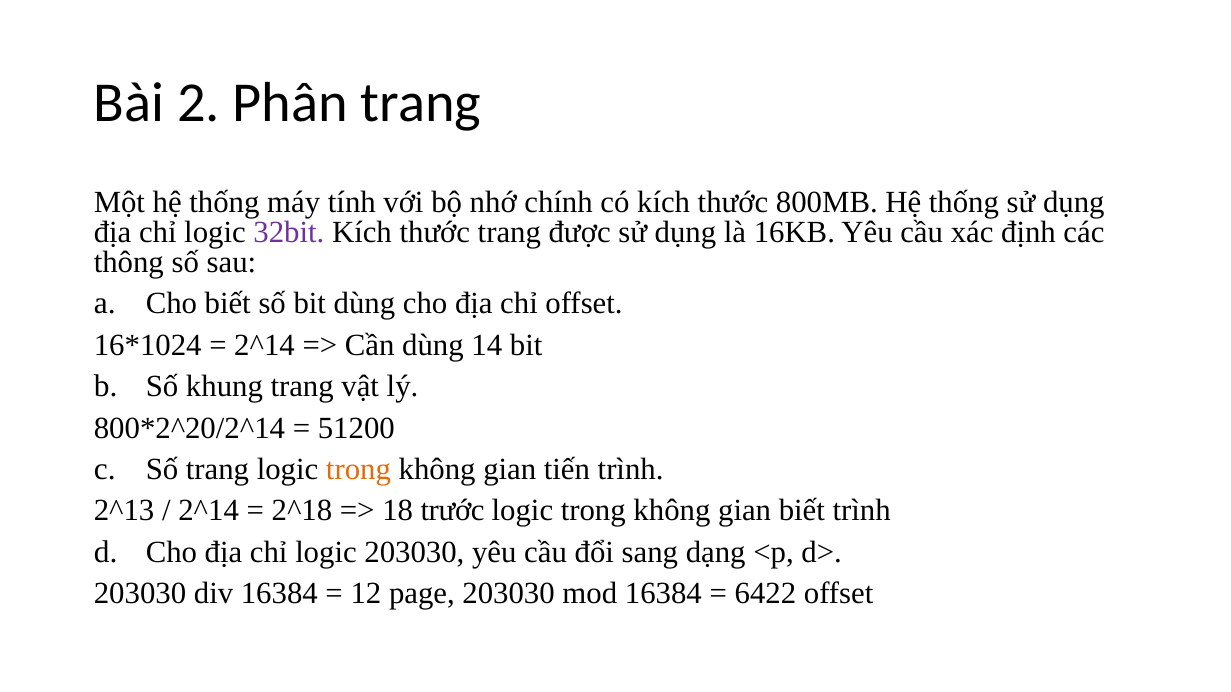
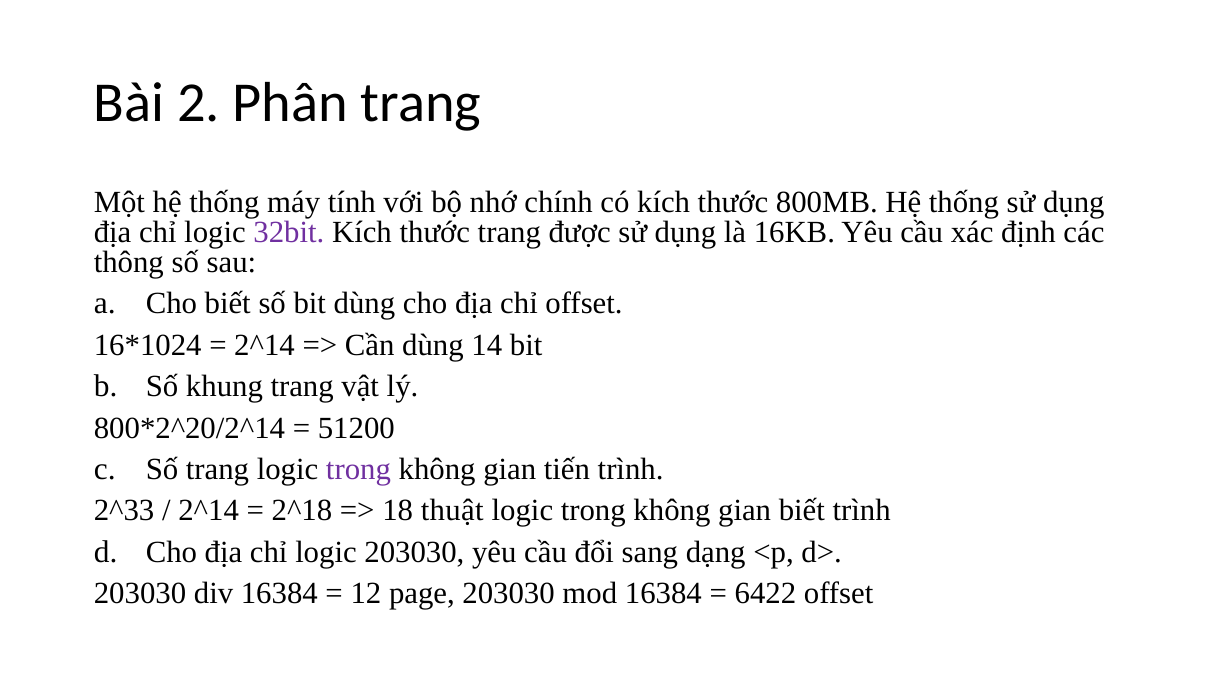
trong colour: orange -> purple (358, 470)
2^13: 2^13 -> 2^33 (124, 511)
trước: trước -> thuật (452, 511)
